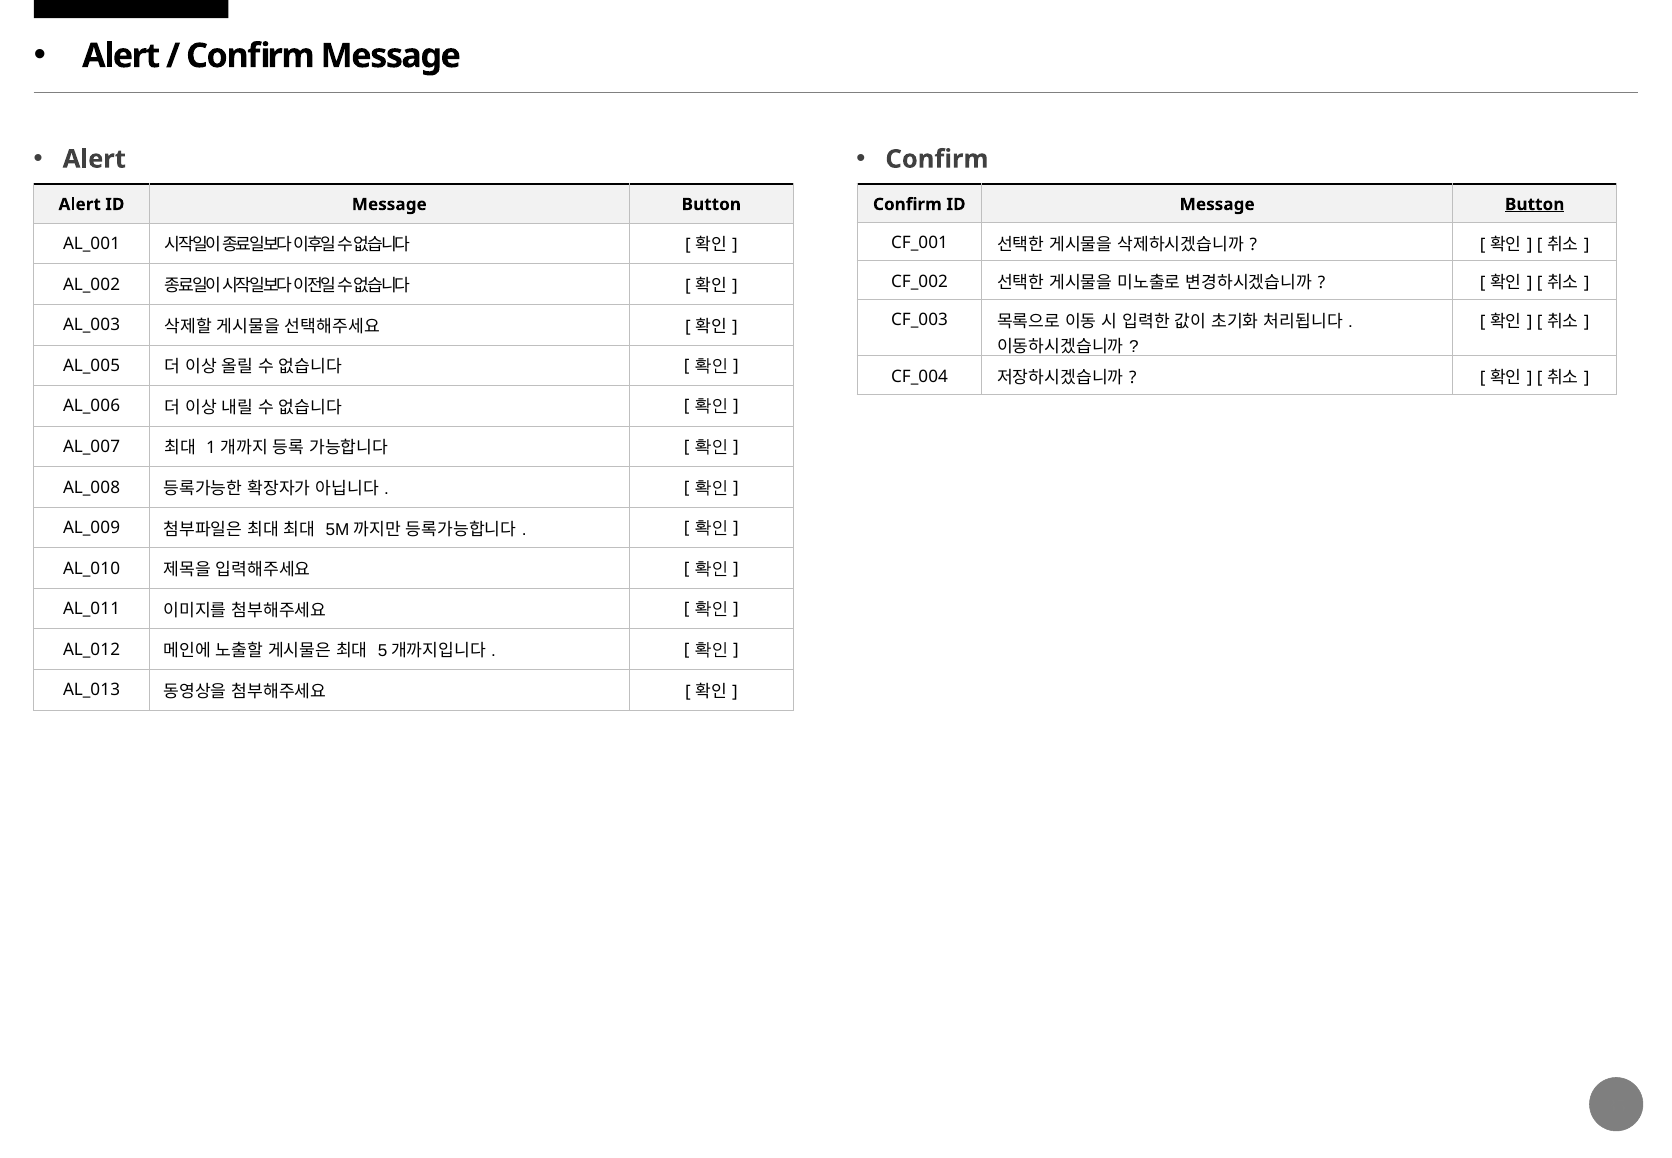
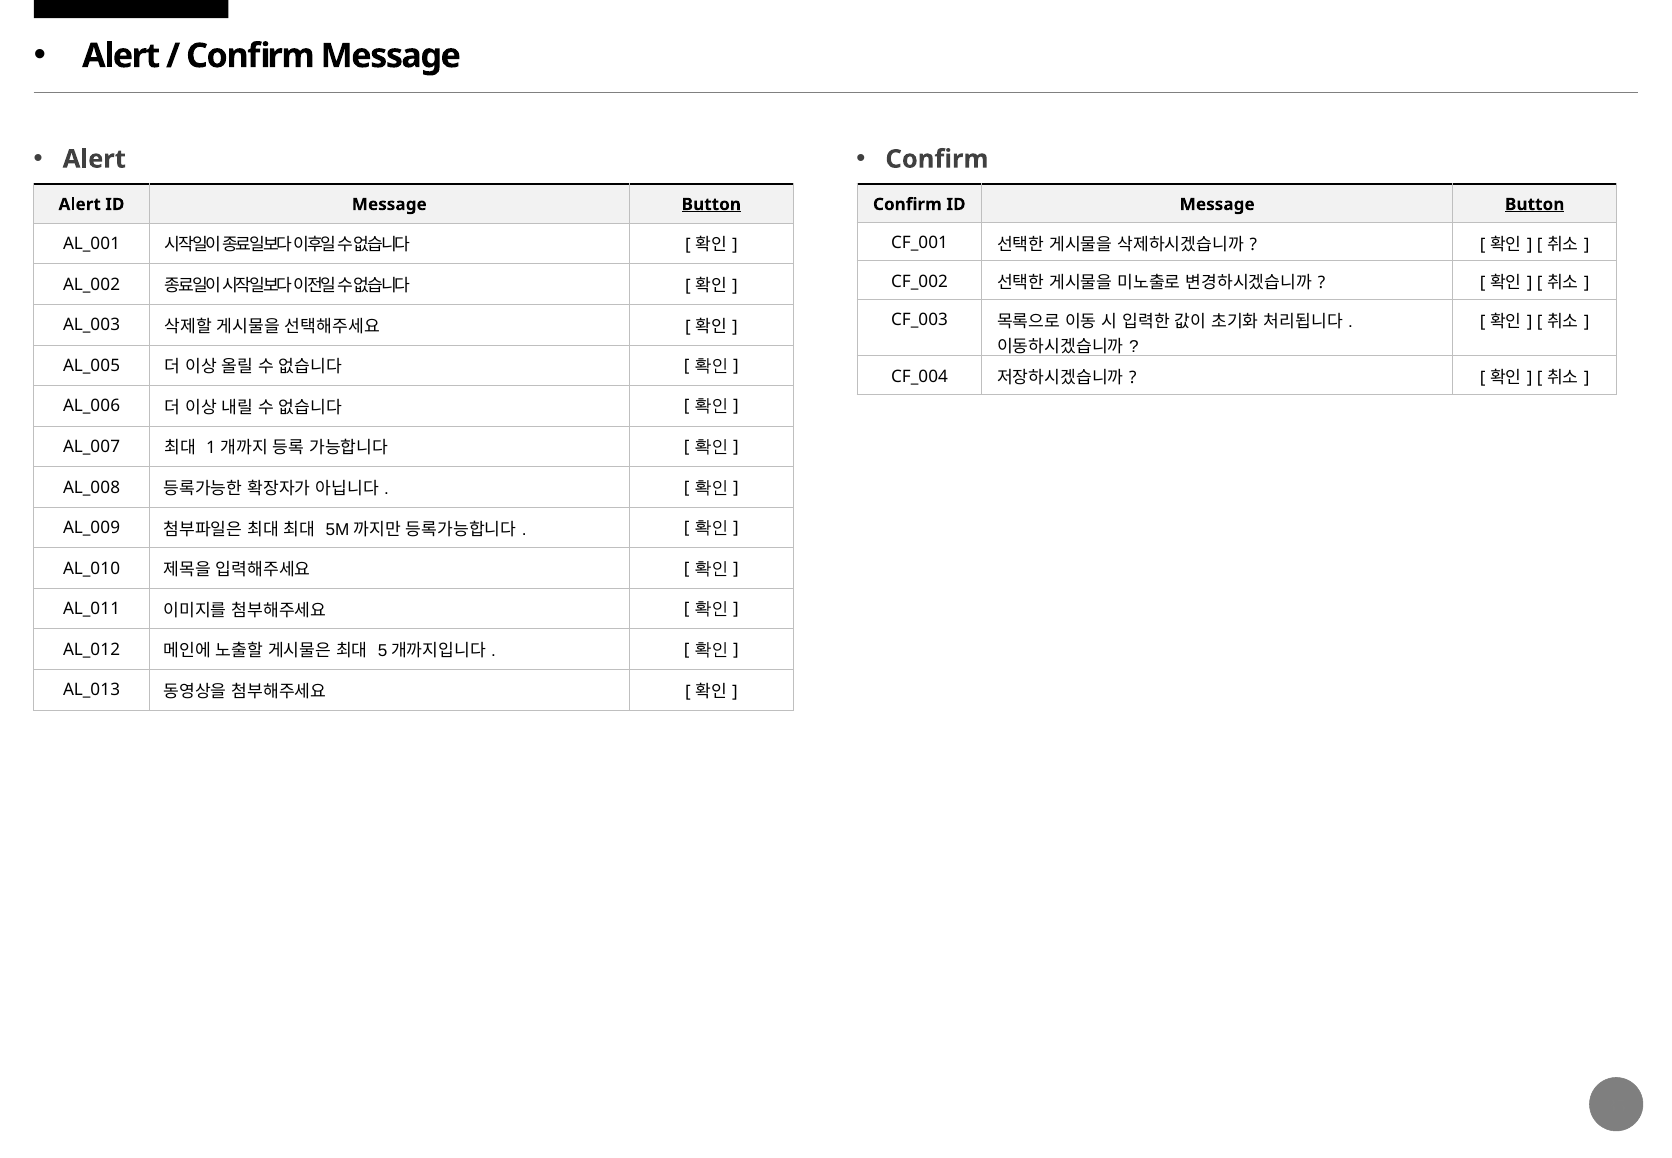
Button underline: none -> present (711, 204)
